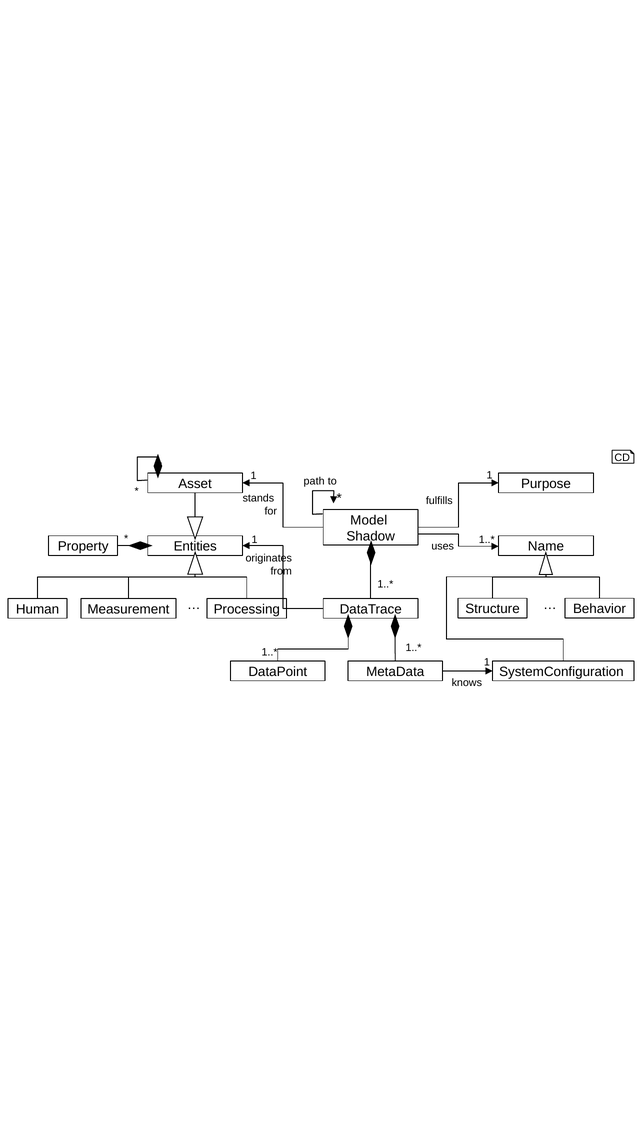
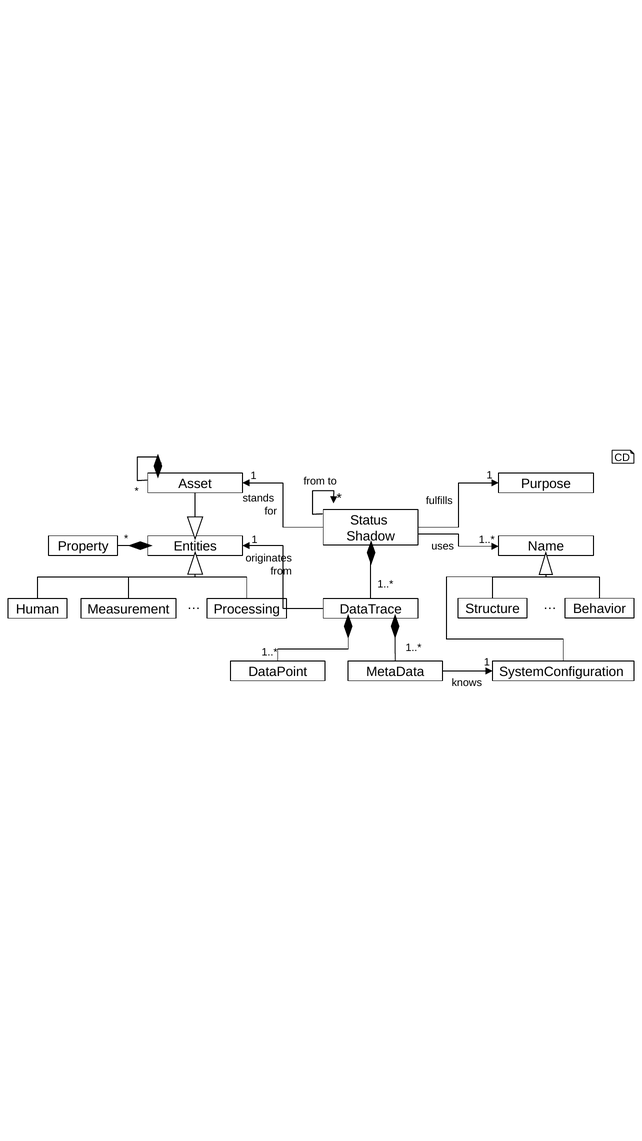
path: path -> from (314, 482)
Model: Model -> Status (369, 520)
